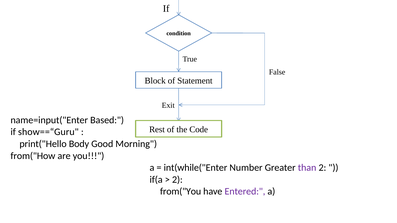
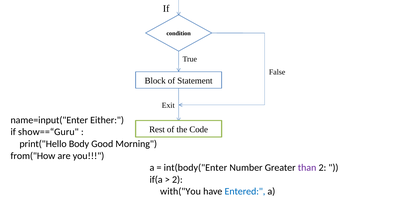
Based: Based -> Either (107, 120)
int(while("Enter: int(while("Enter -> int(body("Enter (195, 168)
from("You: from("You -> with("You (181, 192)
Entered colour: purple -> blue (245, 192)
